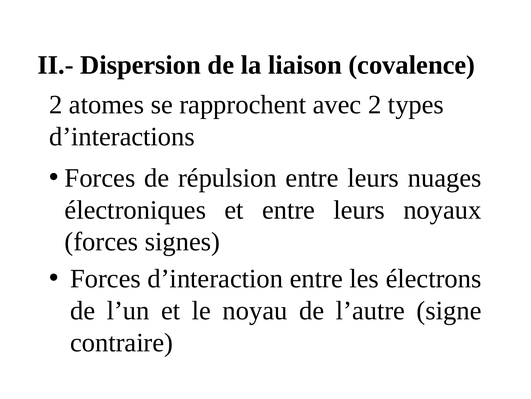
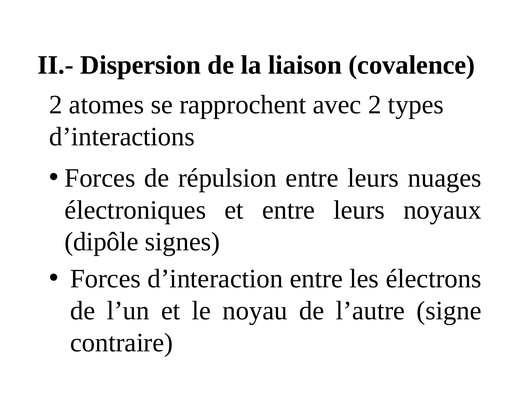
forces: forces -> dipôle (102, 241)
